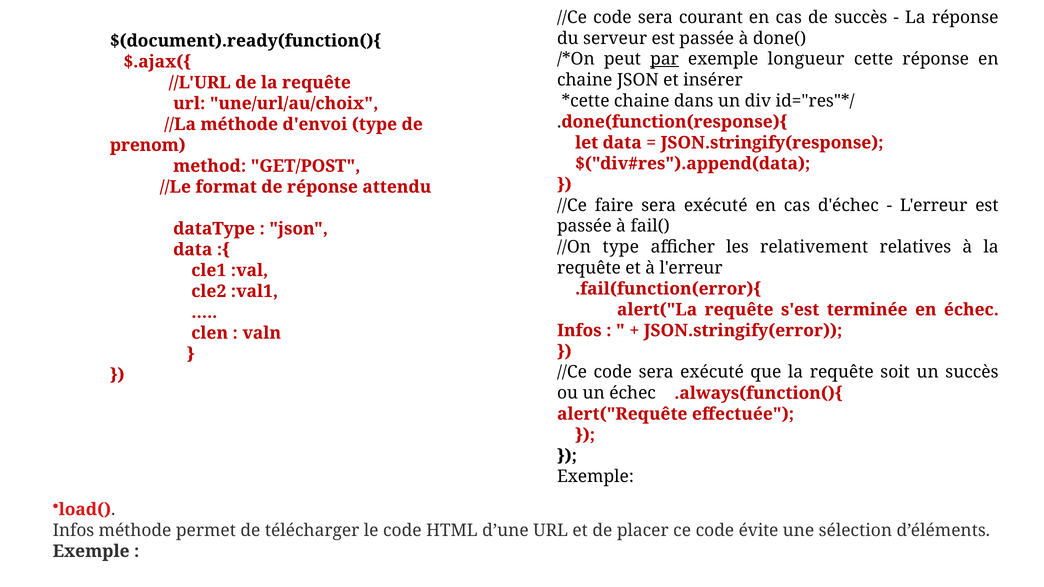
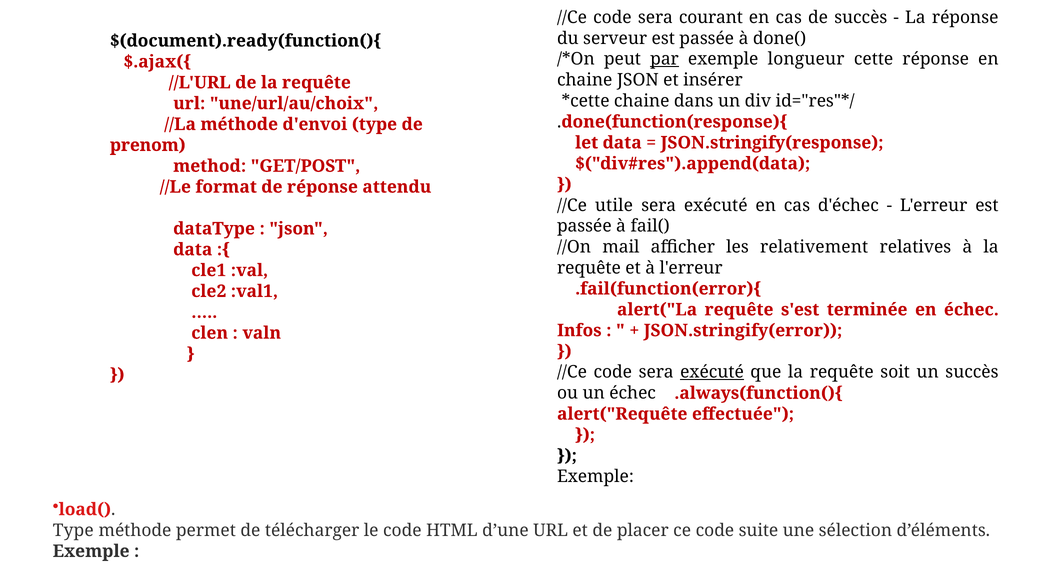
faire: faire -> utile (614, 205)
//On type: type -> mail (621, 247)
exécuté underline: none -> present (712, 372)
Infos: Infos -> Type (73, 531)
évite: évite -> suite (759, 531)
